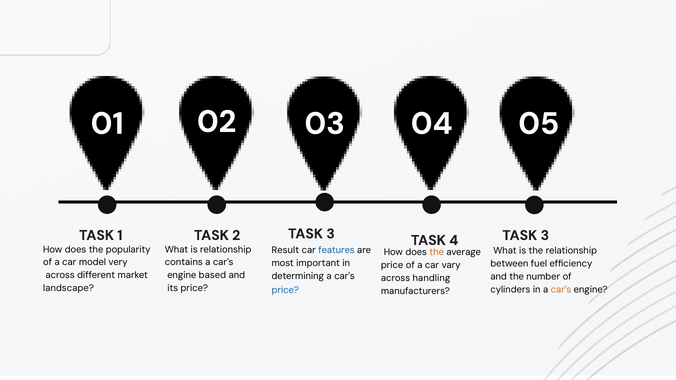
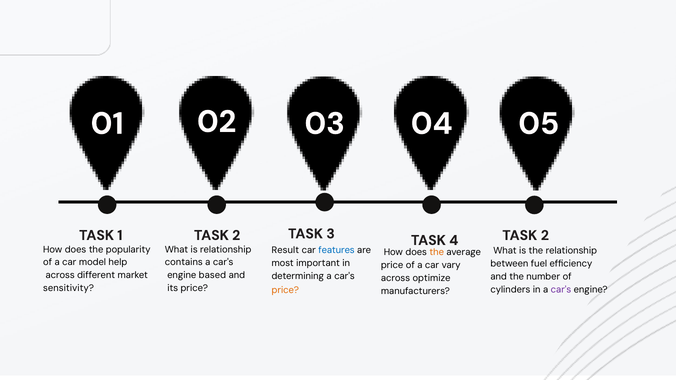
3: 3 -> 2 (545, 235)
very: very -> help (118, 263)
handling: handling -> optimize (431, 278)
landscape: landscape -> sensitivity (69, 288)
car's colour: orange -> purple (561, 290)
price colour: blue -> orange (285, 290)
